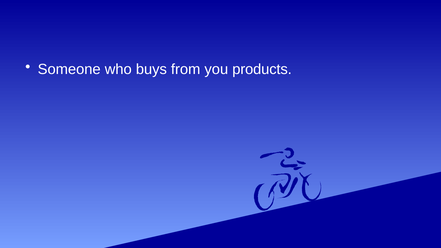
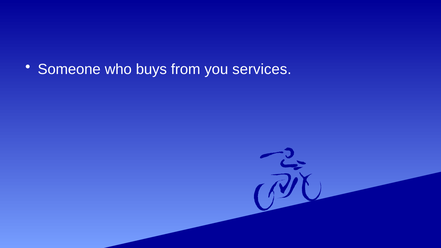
products: products -> services (262, 69)
